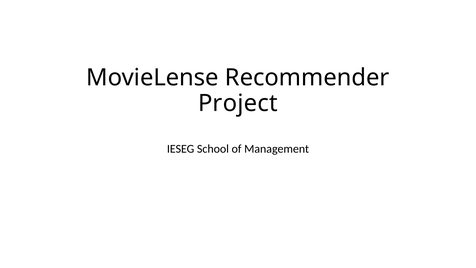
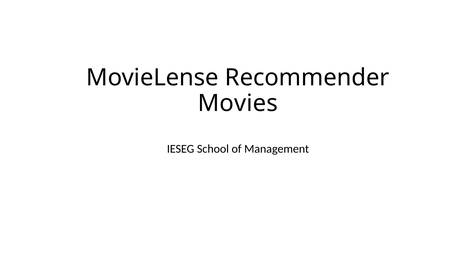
Project: Project -> Movies (238, 103)
